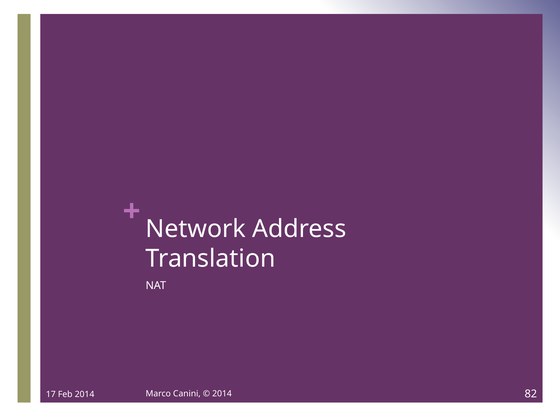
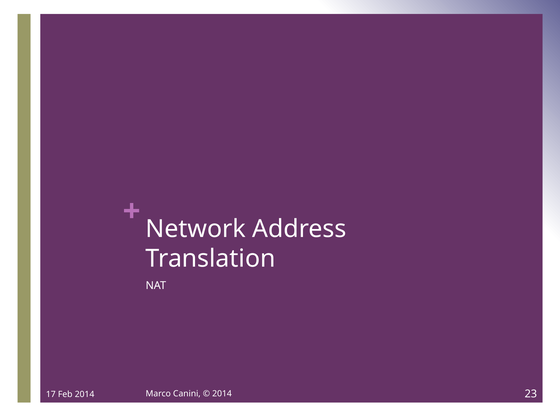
82: 82 -> 23 (531, 394)
